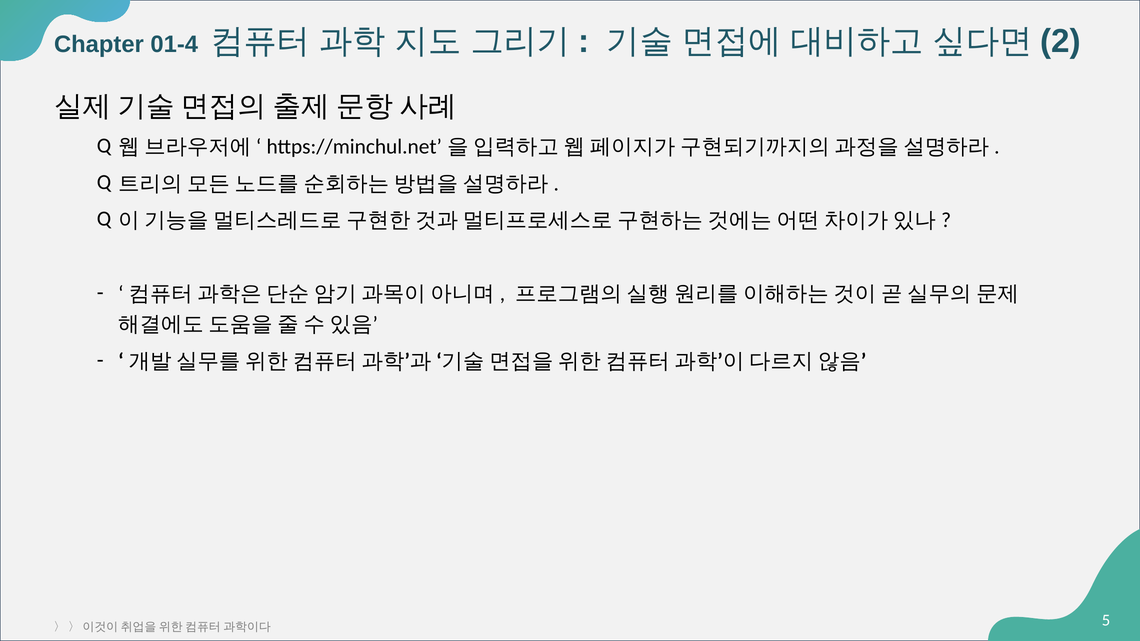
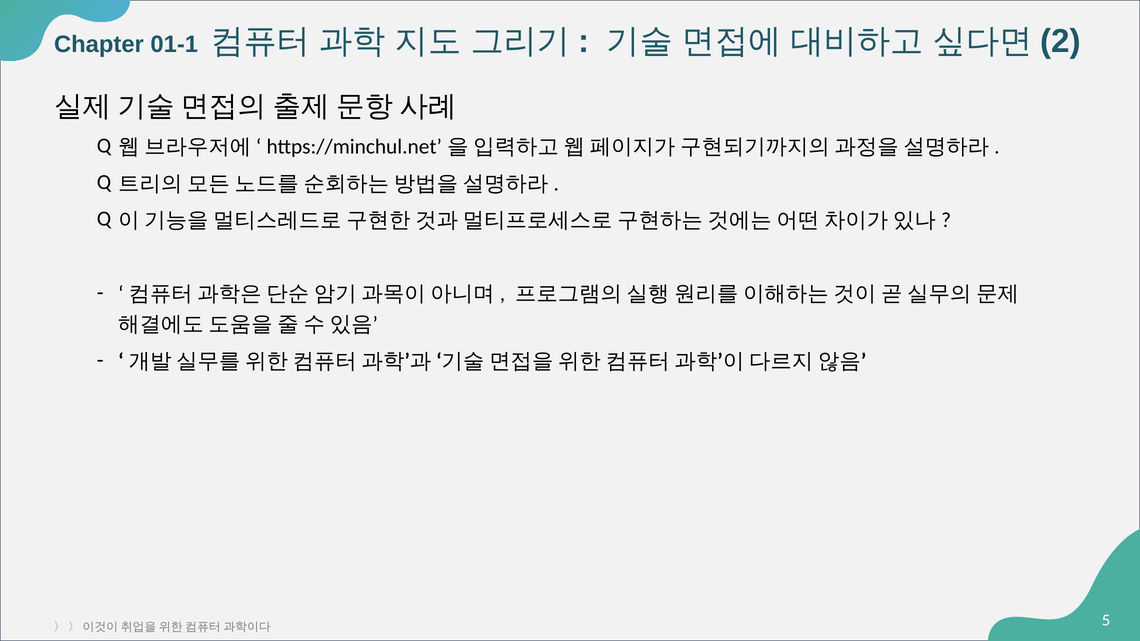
01-4: 01-4 -> 01-1 (174, 44)
